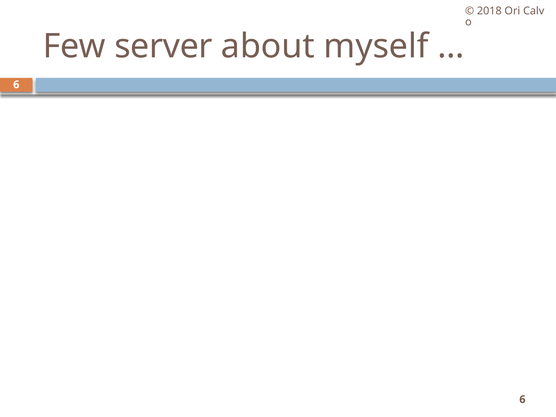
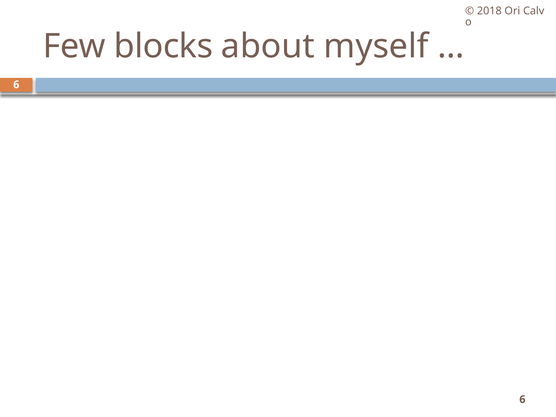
server: server -> blocks (163, 46)
